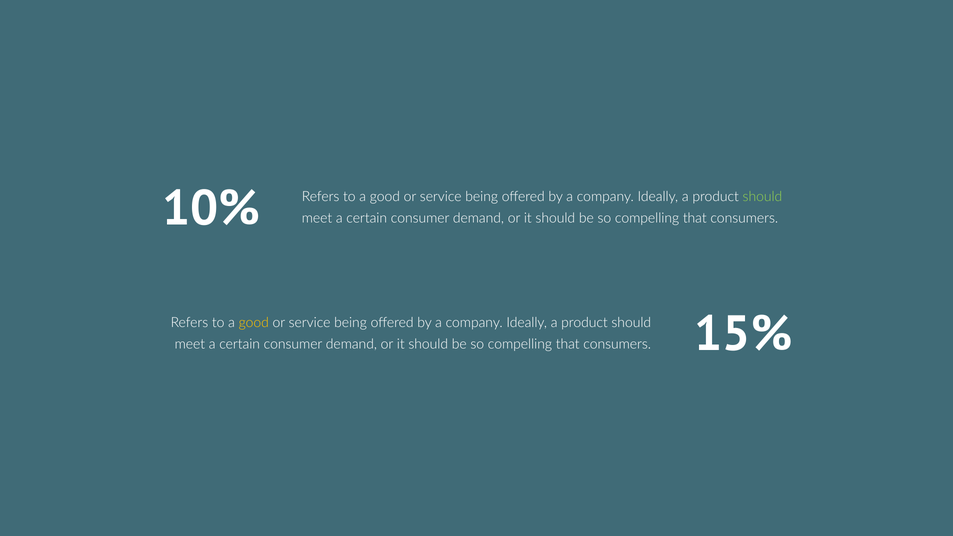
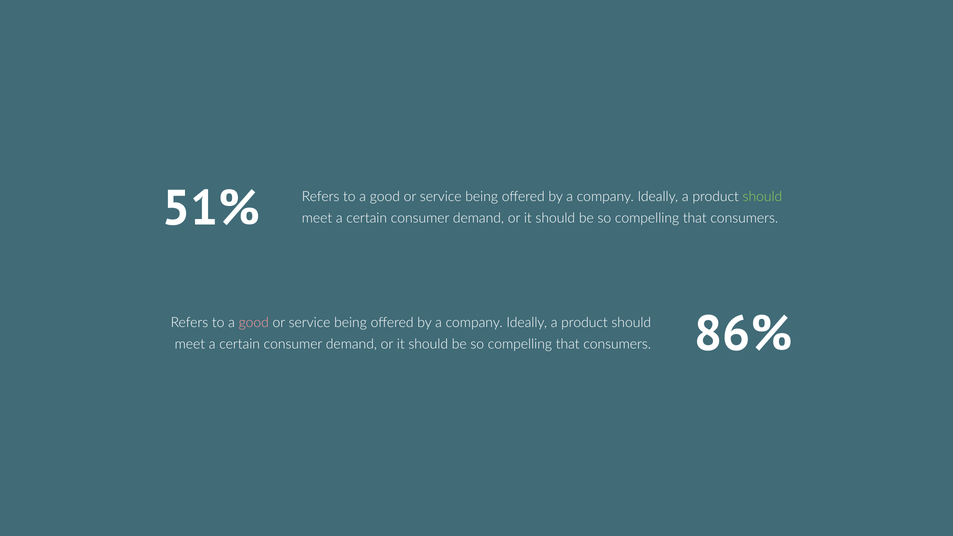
10%: 10% -> 51% (211, 208)
15%: 15% -> 86% (743, 334)
good colour: yellow -> pink (254, 323)
